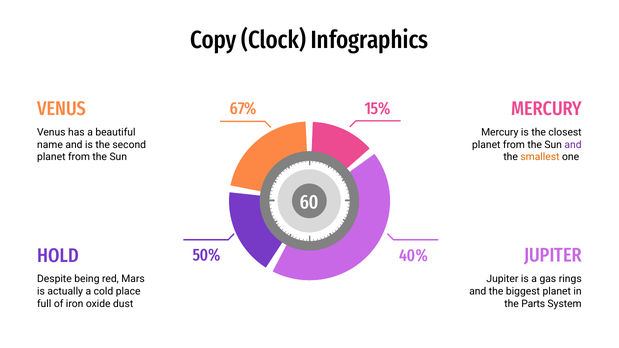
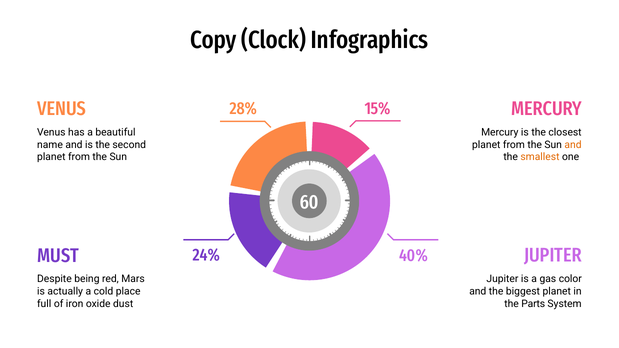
67%: 67% -> 28% (243, 109)
and colour: purple -> orange (573, 145)
HOLD: HOLD -> MUST (58, 256)
50%: 50% -> 24% (206, 255)
rings: rings -> color (570, 279)
